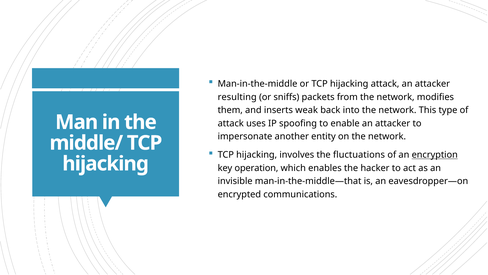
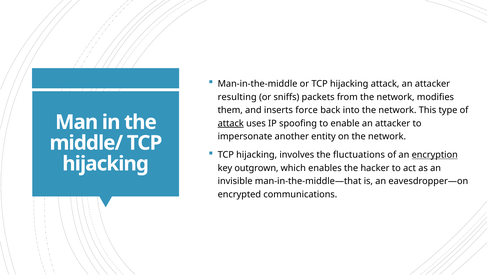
weak: weak -> force (307, 110)
attack underline: none -> present (231, 123)
operation: operation -> outgrown (256, 168)
